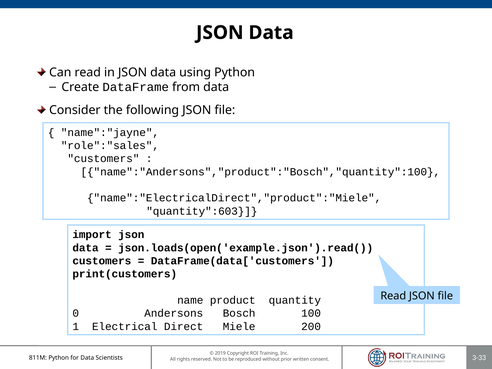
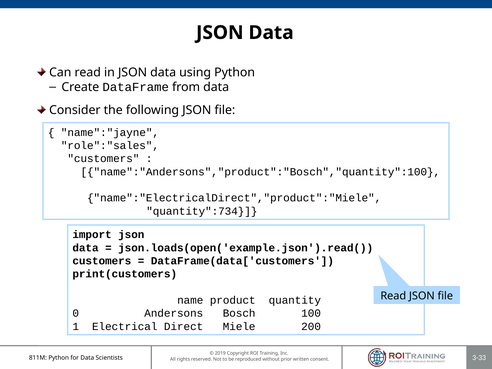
quantity":603: quantity":603 -> quantity":734 (202, 211)
